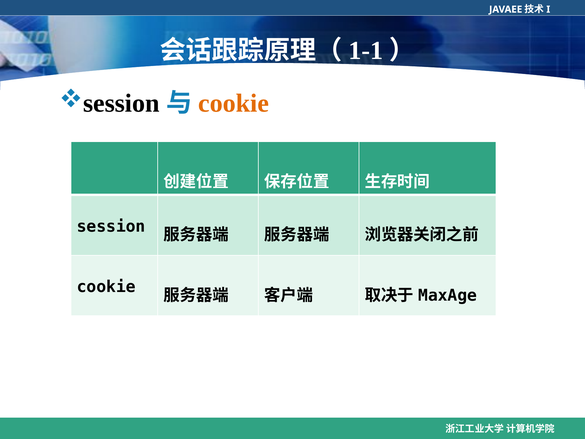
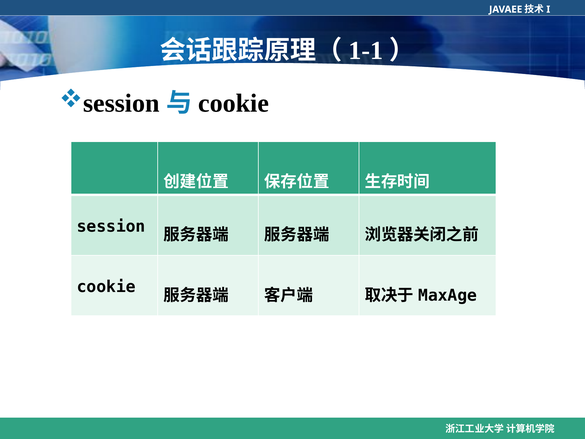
cookie colour: orange -> black (234, 103)
